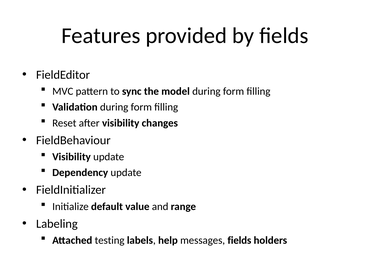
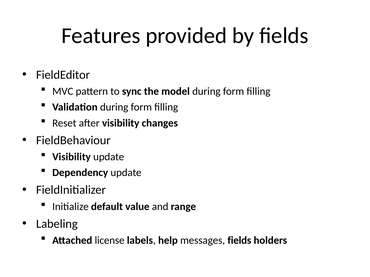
testing: testing -> license (110, 241)
